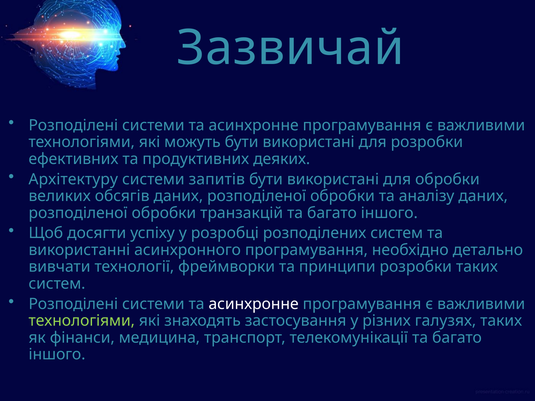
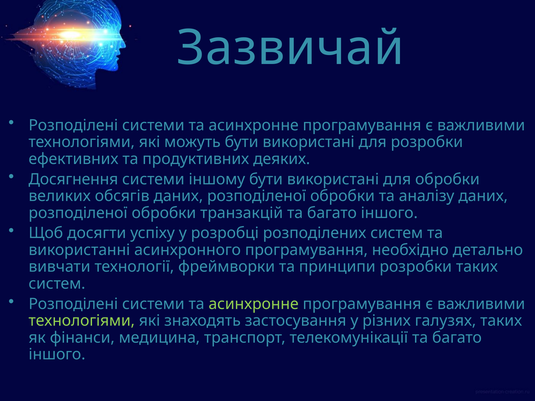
Архітектуру: Архітектуру -> Досягнення (73, 179)
запитів: запитів -> іншому (217, 179)
асинхронне colour: white -> light green (254, 304)
